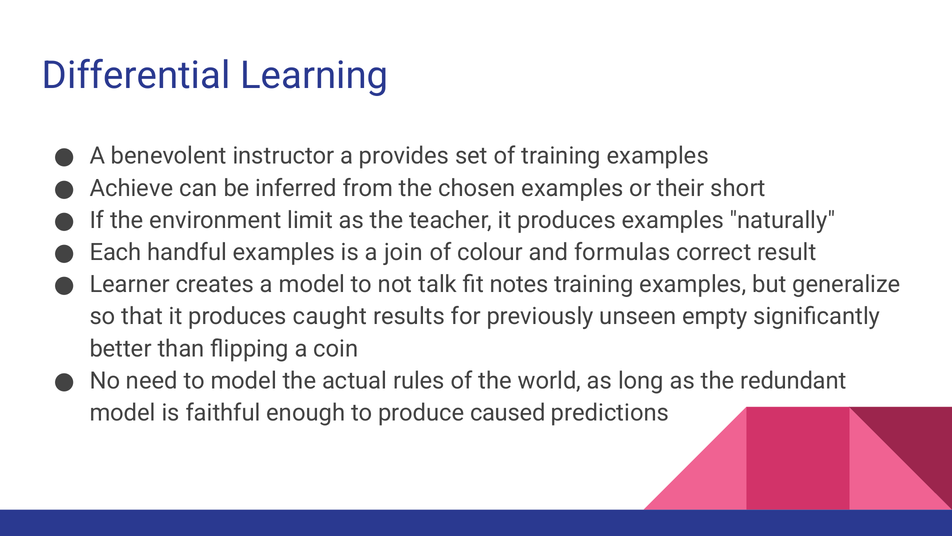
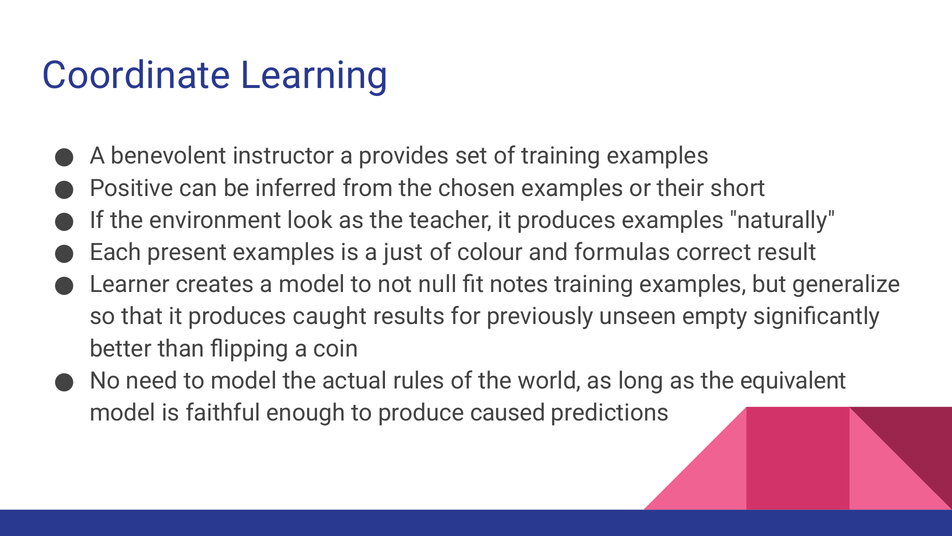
Differential: Differential -> Coordinate (136, 75)
Achieve: Achieve -> Positive (131, 188)
limit: limit -> look (310, 220)
handful: handful -> present (187, 252)
join: join -> just (403, 252)
talk: talk -> null (438, 284)
redundant: redundant -> equivalent (793, 380)
